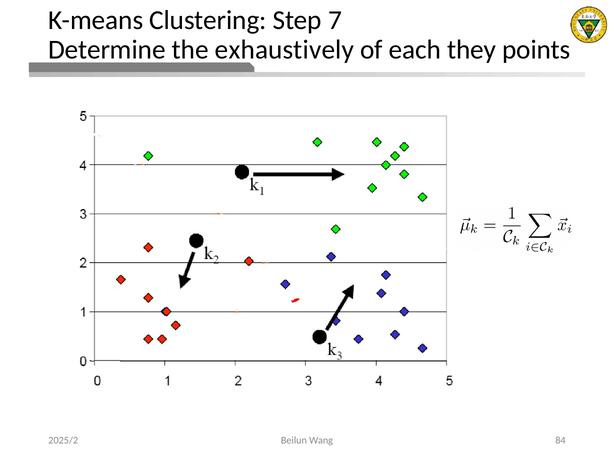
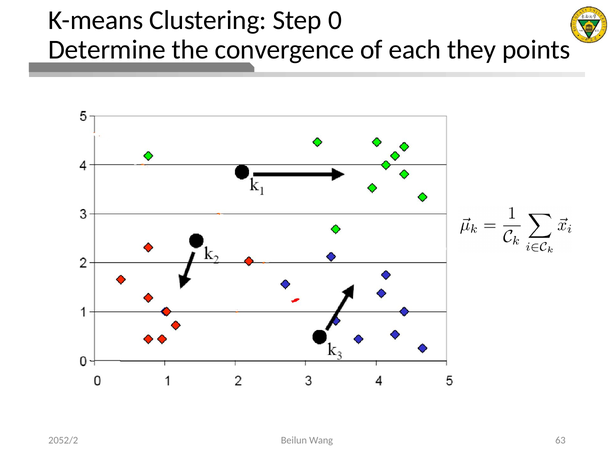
7: 7 -> 0 (335, 20)
exhaustively: exhaustively -> convergence (285, 50)
2025/2: 2025/2 -> 2052/2 (63, 440)
84: 84 -> 63 (560, 440)
